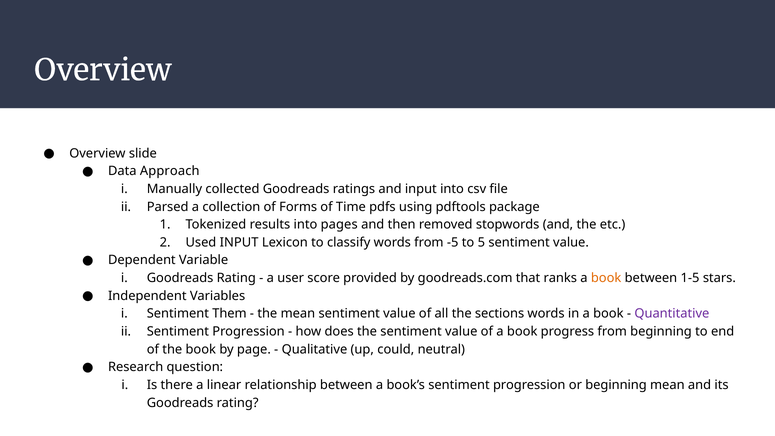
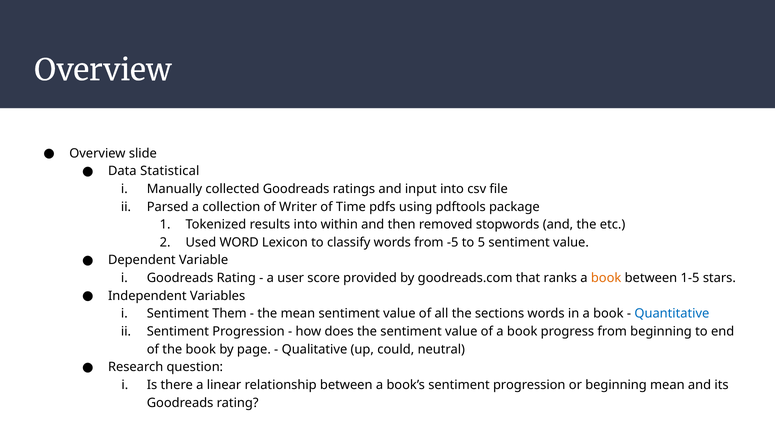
Approach: Approach -> Statistical (170, 171)
Forms: Forms -> Writer (298, 207)
pages: pages -> within (339, 225)
Used INPUT: INPUT -> WORD (239, 242)
Quantitative colour: purple -> blue (672, 314)
